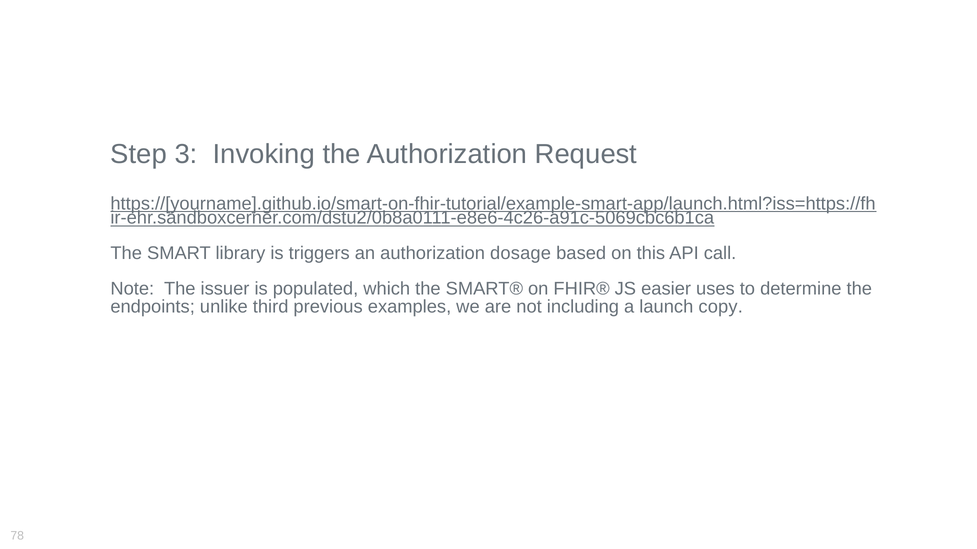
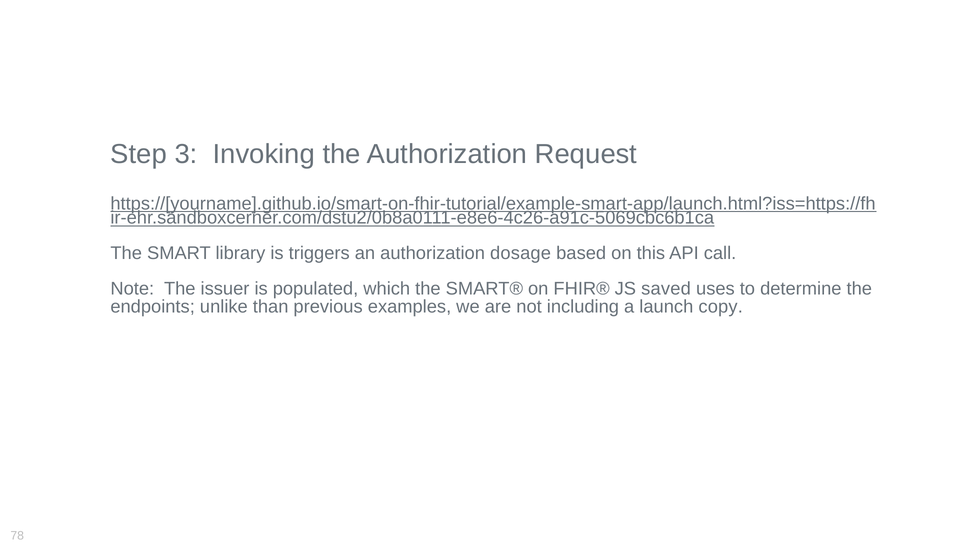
easier: easier -> saved (666, 289)
third: third -> than (271, 307)
